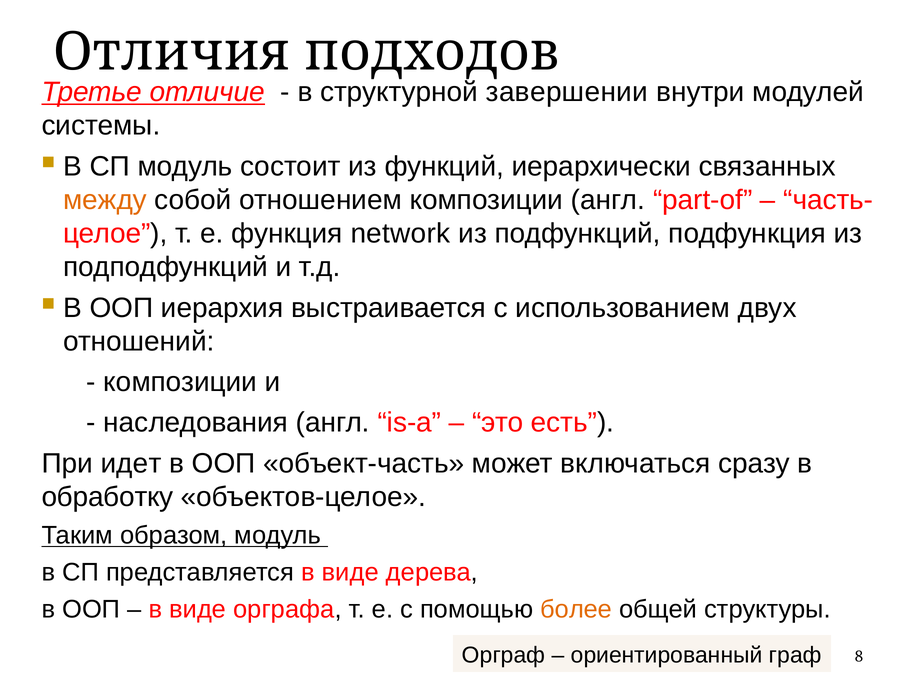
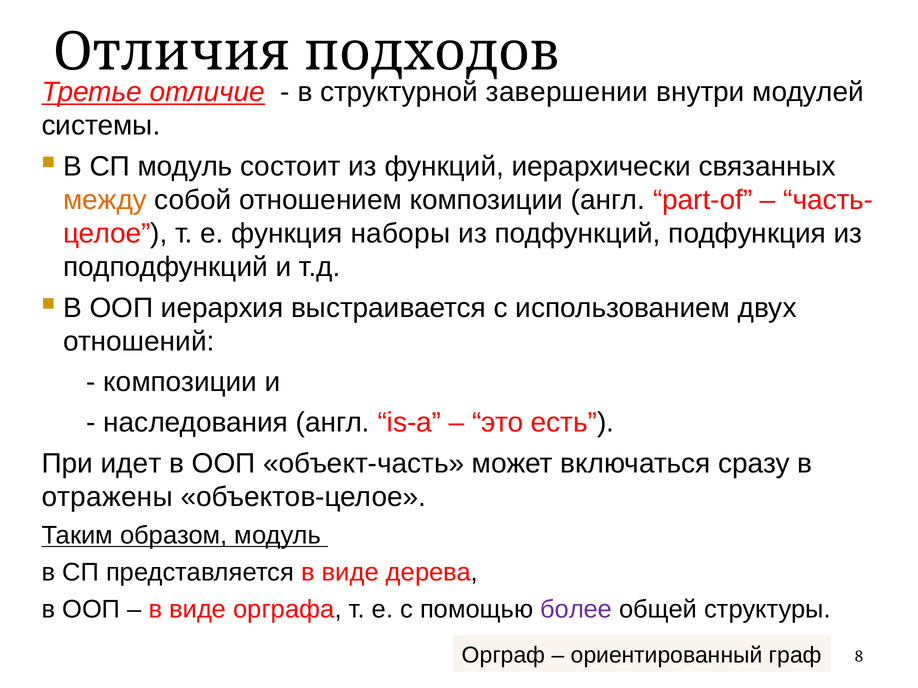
network: network -> наборы (400, 234)
обработку: обработку -> отражены (107, 497)
более colour: orange -> purple (576, 610)
